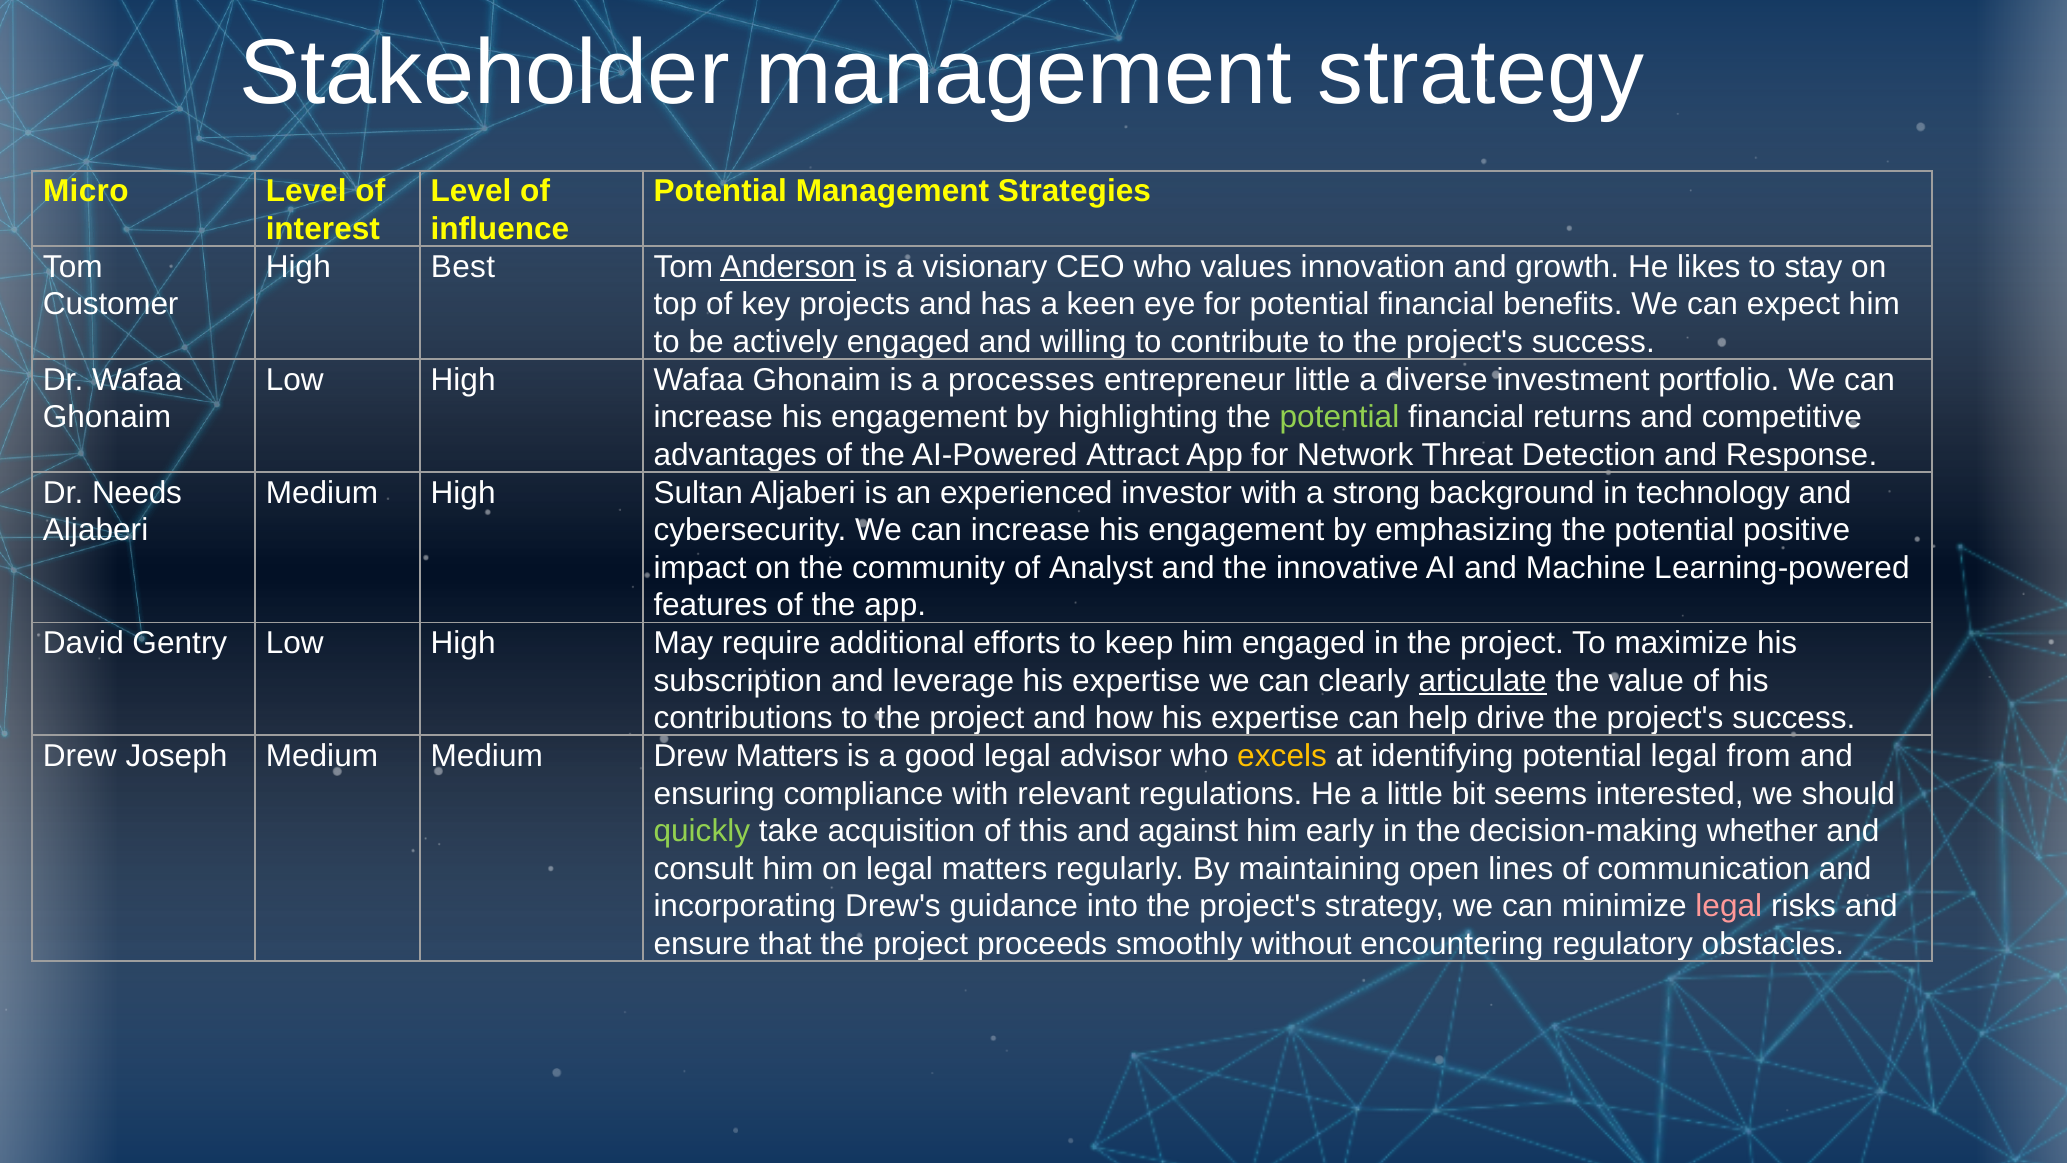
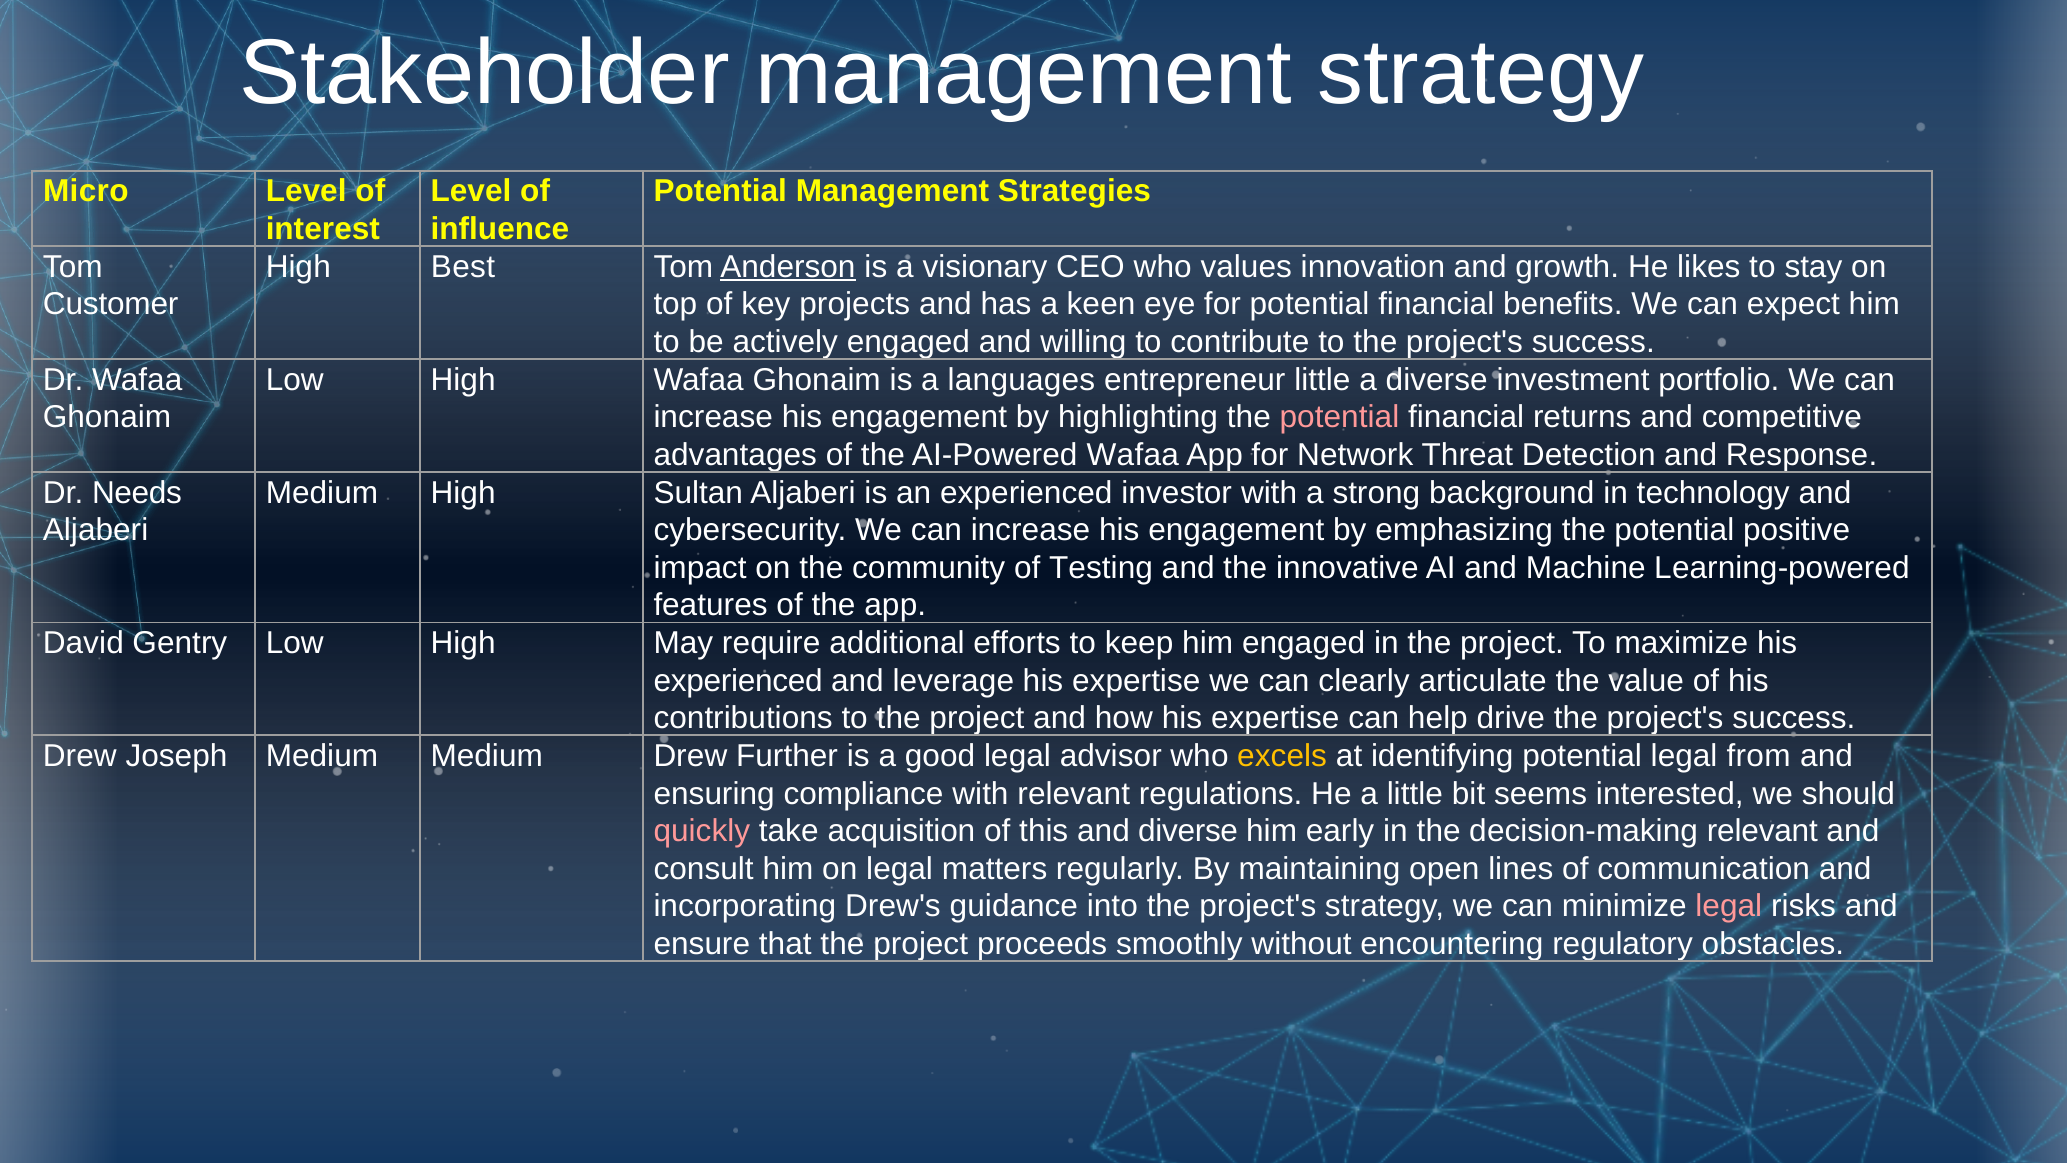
processes: processes -> languages (1021, 380)
potential colour: light green -> pink (1339, 417)
AI-Powered Attract: Attract -> Wafaa (1133, 455)
Analyst: Analyst -> Testing (1101, 568)
subscription: subscription -> experienced (738, 681)
articulate underline: present -> none (1483, 681)
Drew Matters: Matters -> Further (787, 756)
quickly colour: light green -> pink (702, 831)
and against: against -> diverse (1188, 831)
decision-making whether: whether -> relevant (1762, 831)
